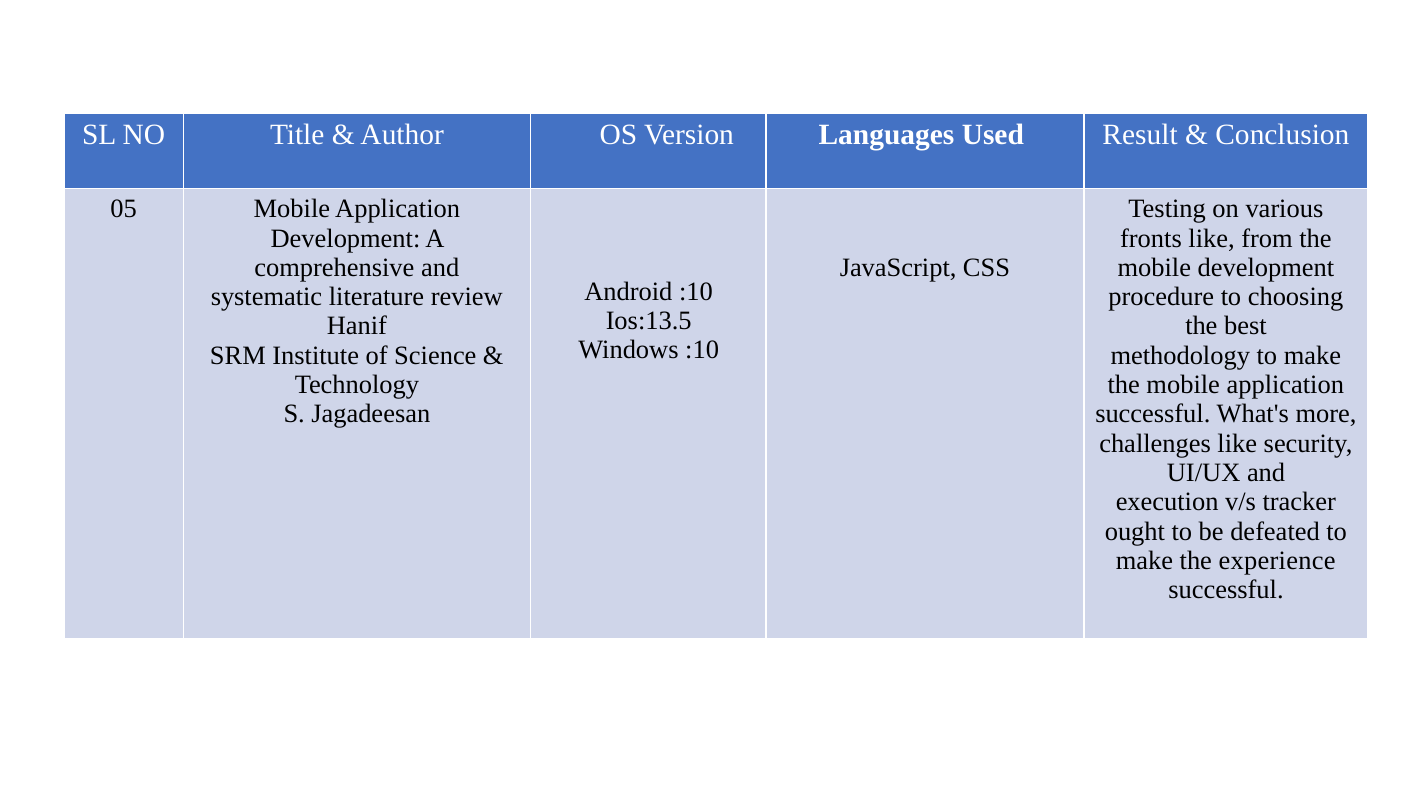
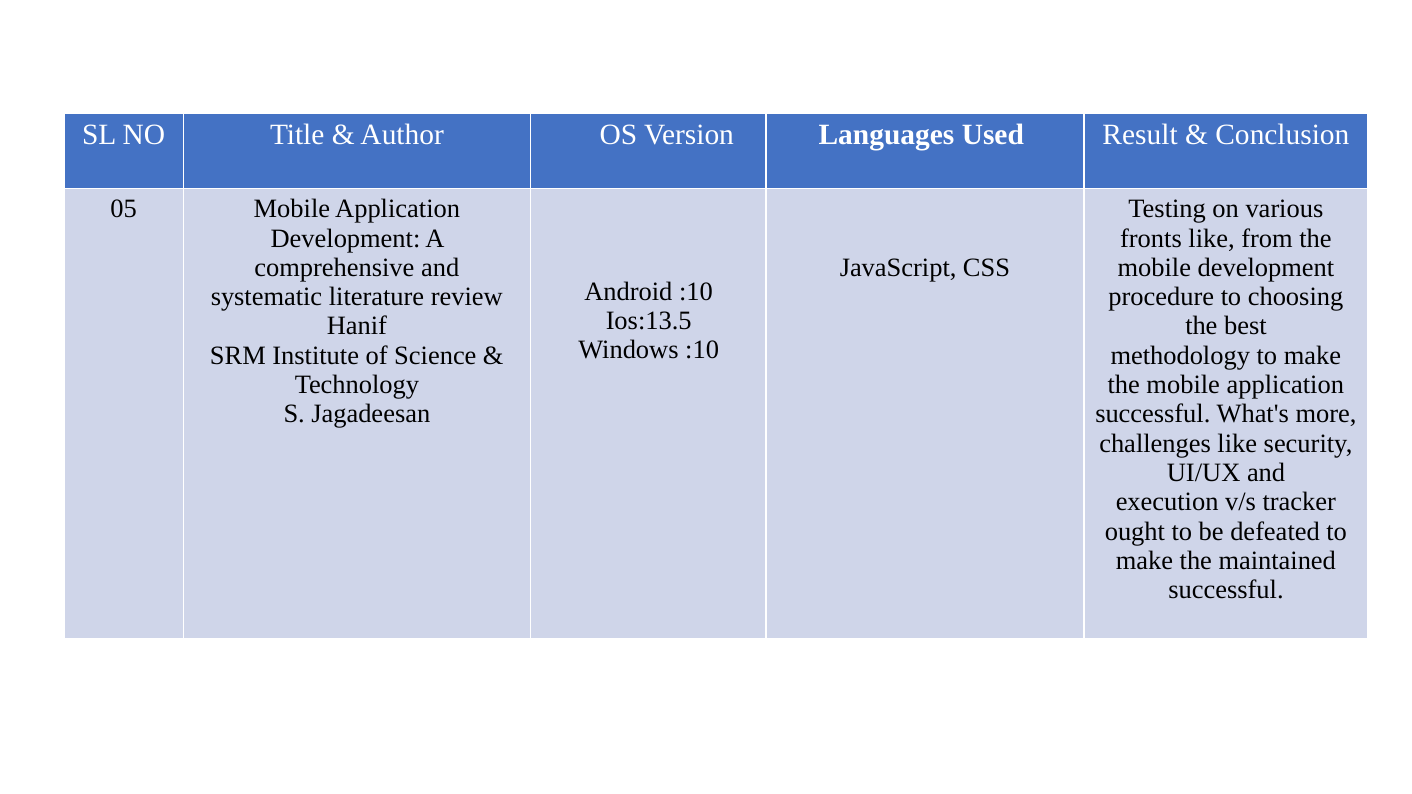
experience: experience -> maintained (1277, 561)
